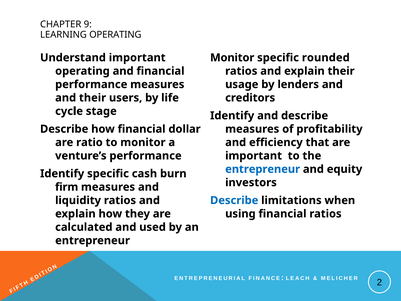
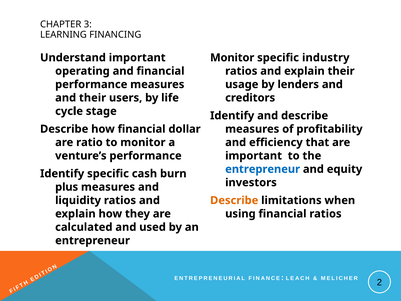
9: 9 -> 3 (88, 24)
LEARNING OPERATING: OPERATING -> FINANCING (115, 35)
rounded: rounded -> industry (326, 58)
firm: firm -> plus (67, 187)
Describe colour: blue -> orange (234, 200)
